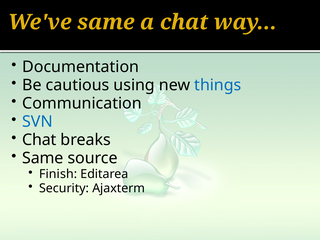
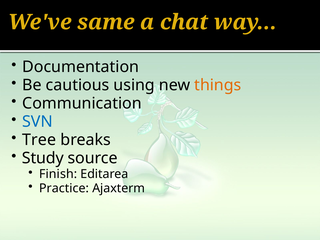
things colour: blue -> orange (218, 85)
Chat: Chat -> Tree (39, 140)
Same: Same -> Study (43, 158)
Security: Security -> Practice (64, 188)
